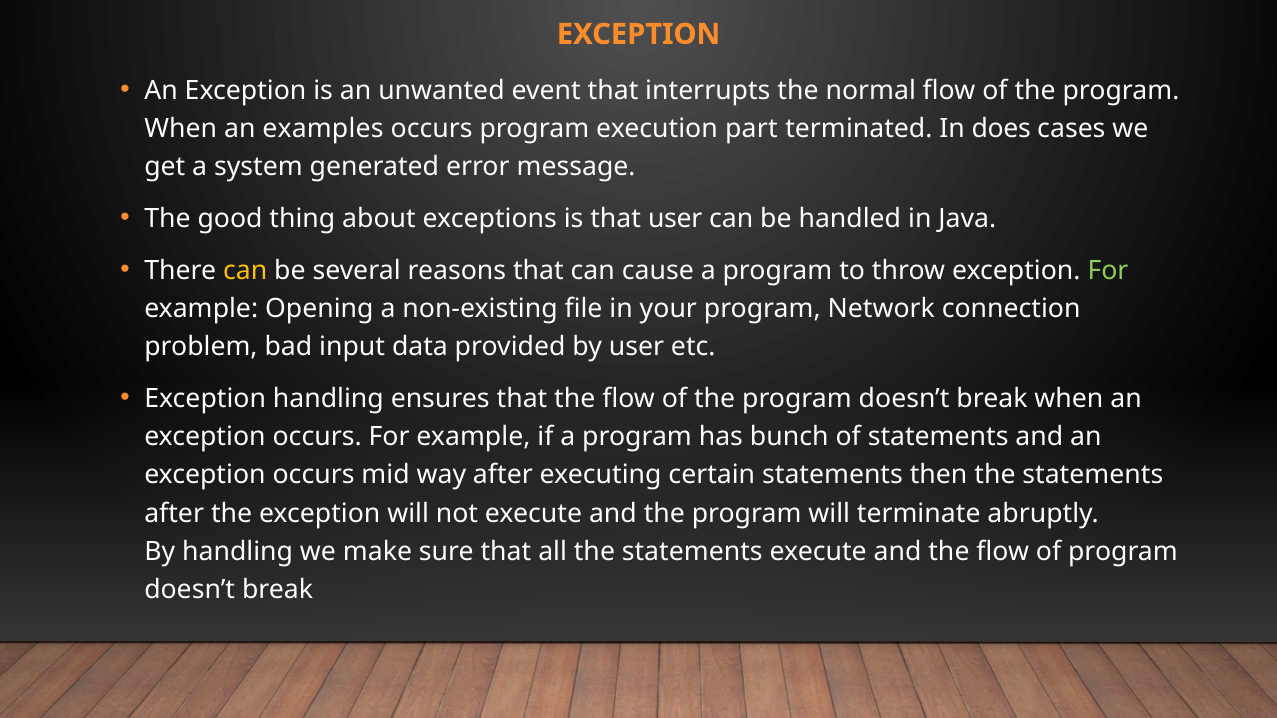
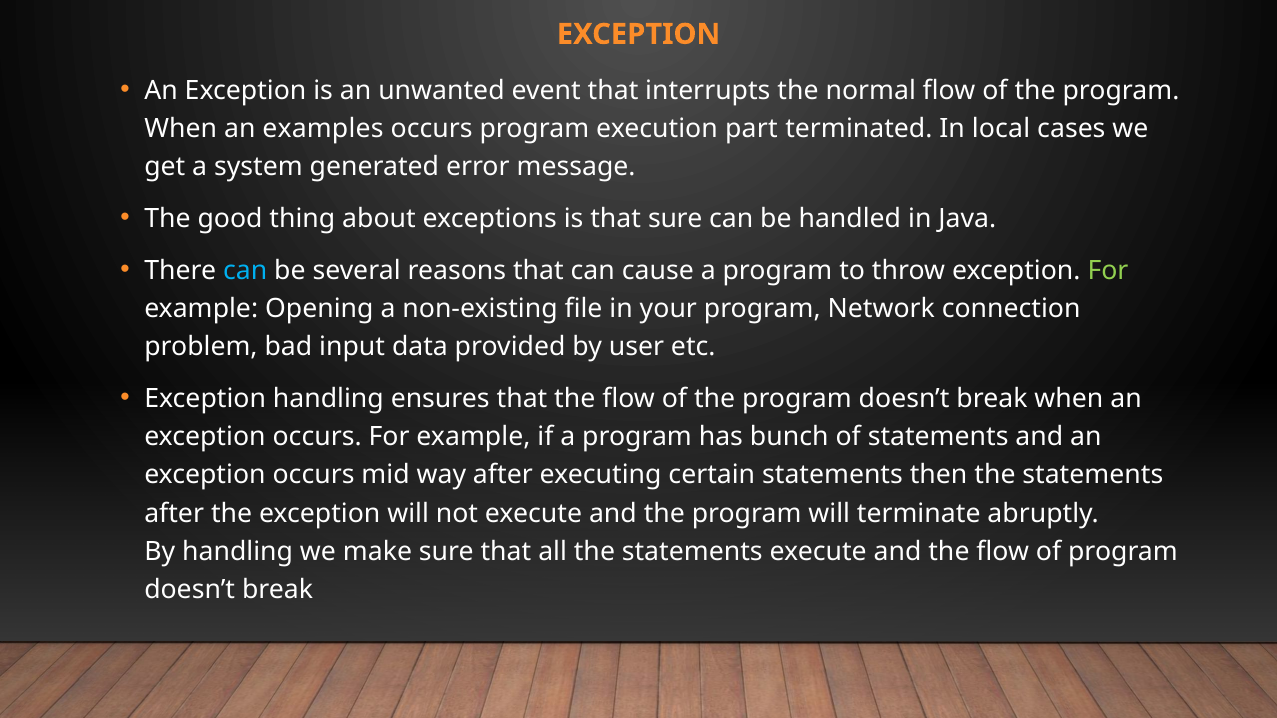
does: does -> local (1001, 129)
that user: user -> sure (675, 219)
can colour: yellow -> light blue (245, 270)
